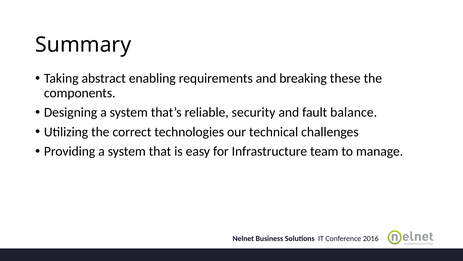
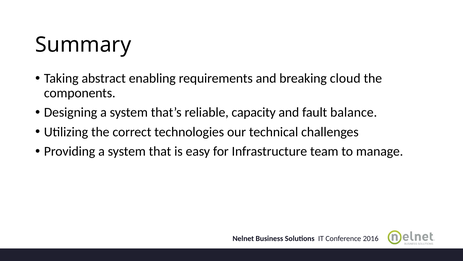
these: these -> cloud (345, 78)
security: security -> capacity (254, 112)
